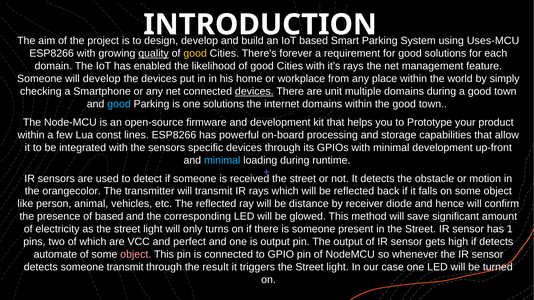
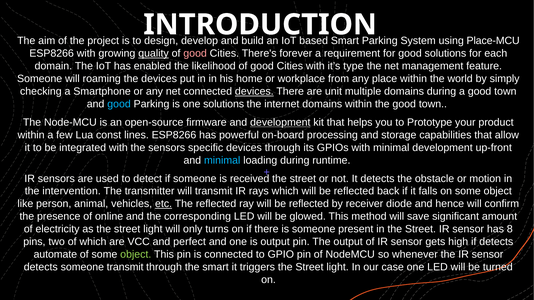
Uses-MCU: Uses-MCU -> Place-MCU (493, 41)
good colour: yellow -> pink (195, 54)
it’s rays: rays -> type (353, 66)
will develop: develop -> roaming (102, 79)
development underline: none -> present (280, 122)
orangecolor: orangecolor -> intervention (72, 191)
etc underline: none -> present (164, 204)
ray will be distance: distance -> reflected (309, 204)
of based: based -> online (109, 217)
1: 1 -> 8 (510, 229)
object colour: pink -> light green (136, 255)
the result: result -> smart (216, 267)
